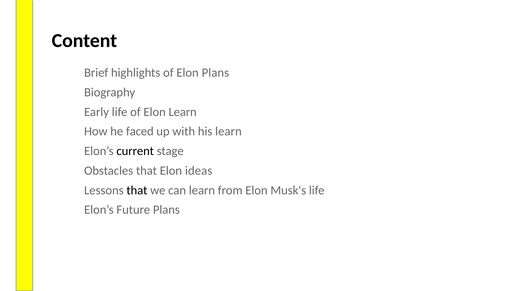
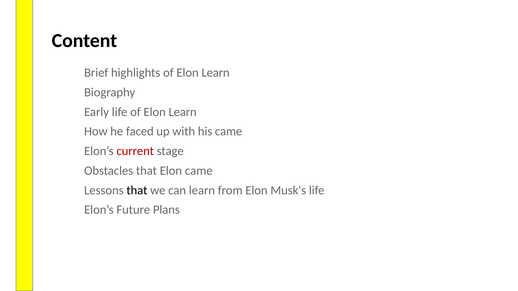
highlights of Elon Plans: Plans -> Learn (216, 73)
his learn: learn -> came (229, 132)
current colour: black -> red (135, 151)
Elon ideas: ideas -> came (199, 171)
